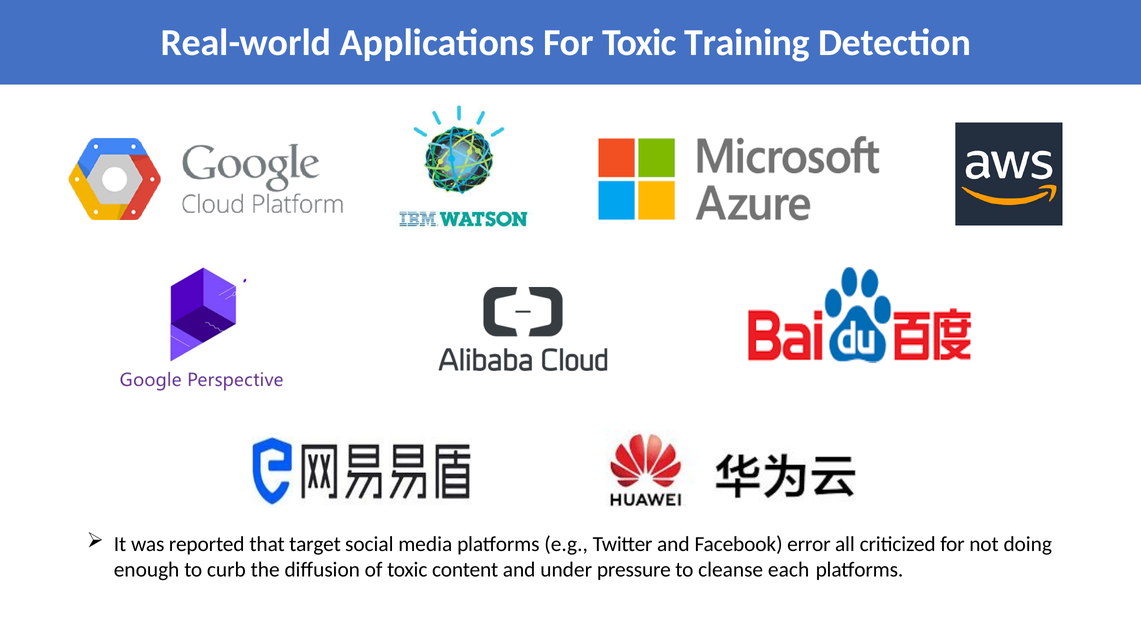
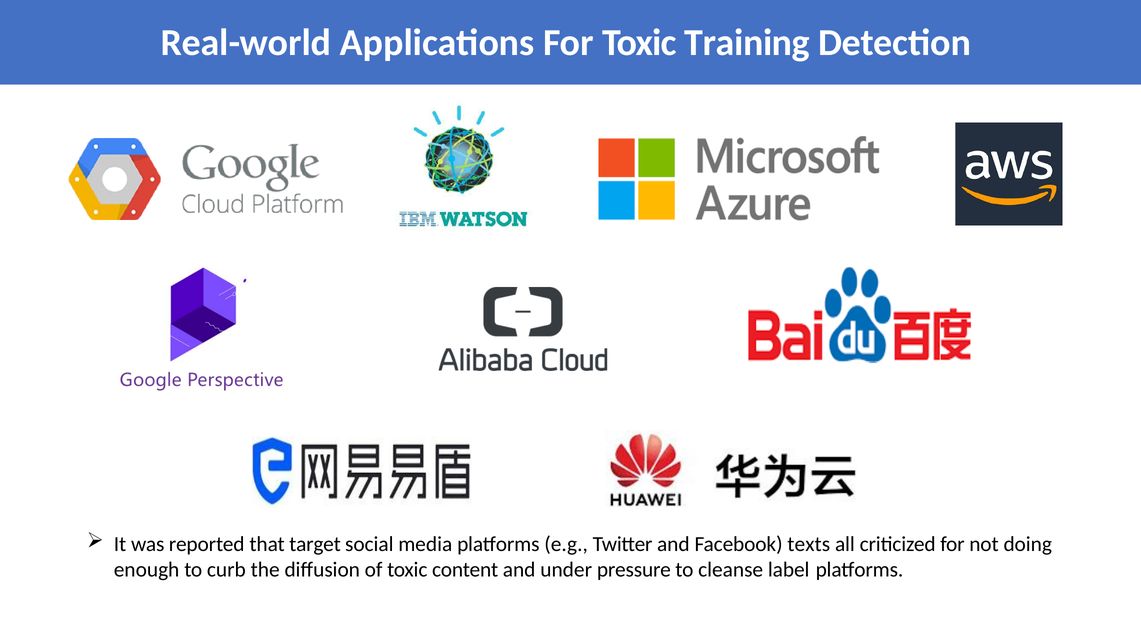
error: error -> texts (809, 544)
each: each -> label (789, 570)
